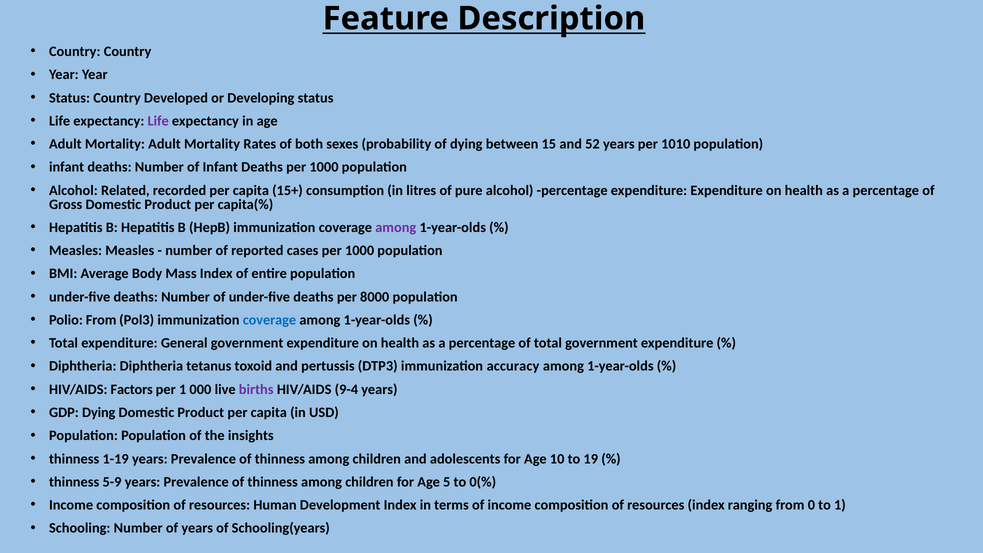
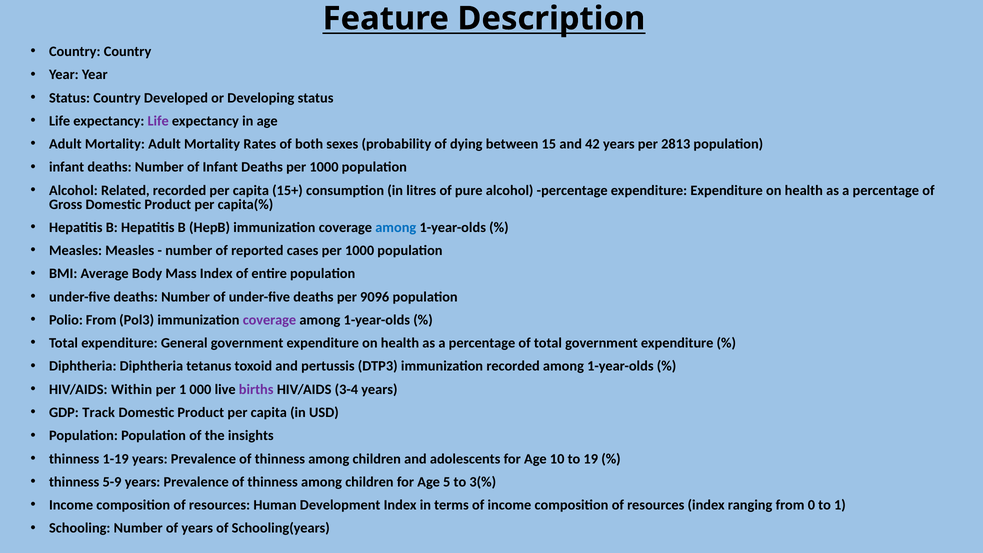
52: 52 -> 42 (592, 144)
1010: 1010 -> 2813 (676, 144)
among colour: purple -> blue (396, 227)
8000: 8000 -> 9096 (375, 297)
coverage colour: blue -> purple (269, 320)
immunization accuracy: accuracy -> recorded (513, 366)
Factors: Factors -> Within (132, 389)
9-4: 9-4 -> 3-4 (346, 389)
GDP Dying: Dying -> Track (99, 412)
0(%: 0(% -> 3(% (483, 482)
